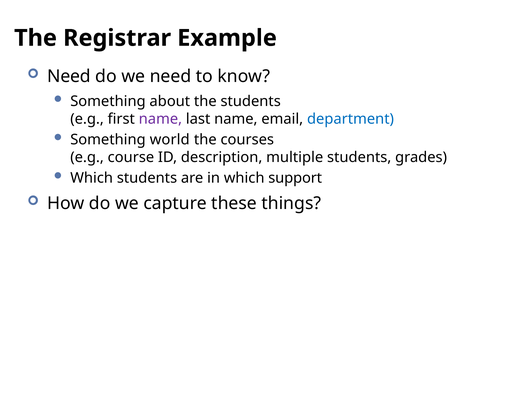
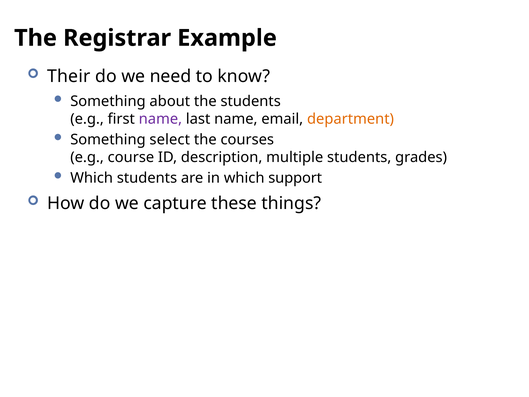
Need: Need -> Their (69, 76)
department colour: blue -> orange (350, 119)
world: world -> select (170, 139)
